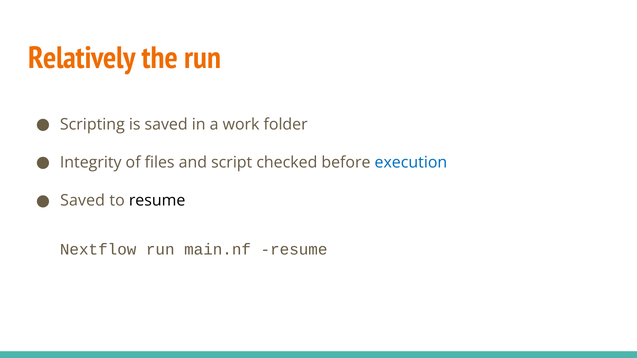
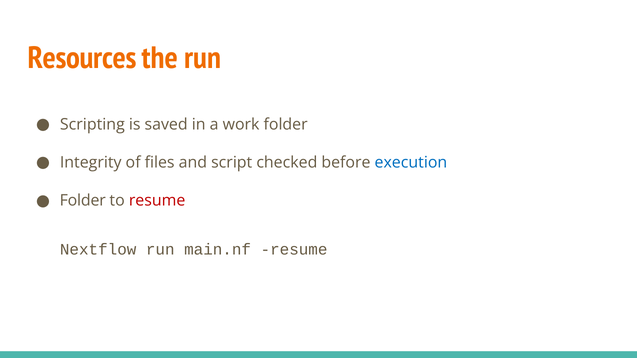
Relatively: Relatively -> Resources (82, 58)
Saved: Saved -> Folder (83, 201)
resume colour: black -> red (157, 201)
